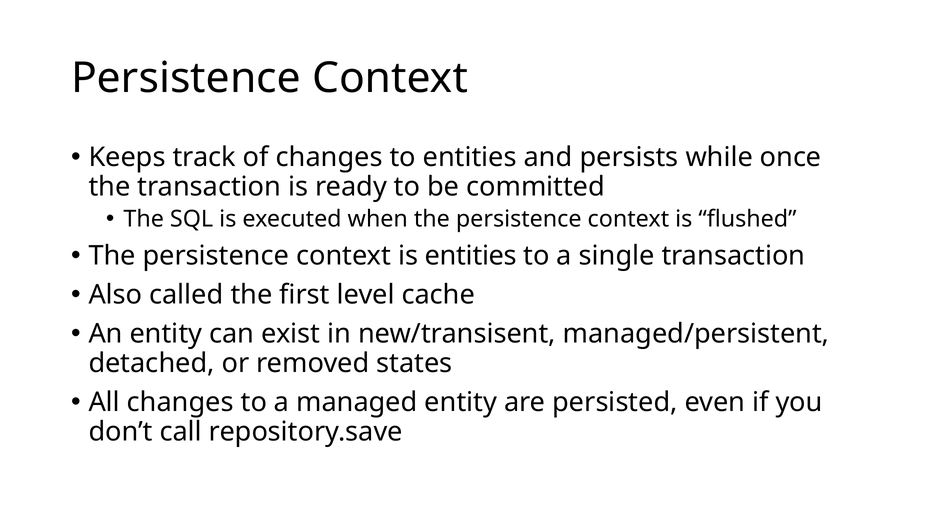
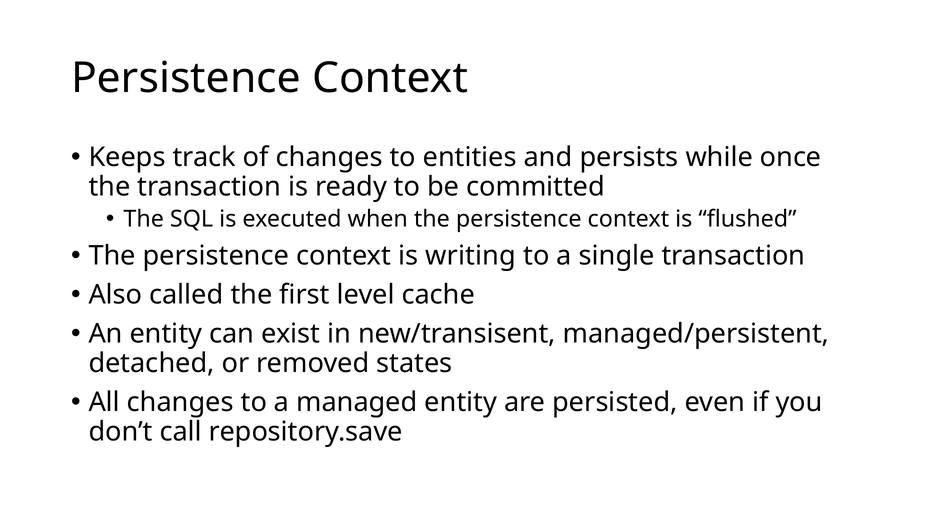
is entities: entities -> writing (471, 256)
